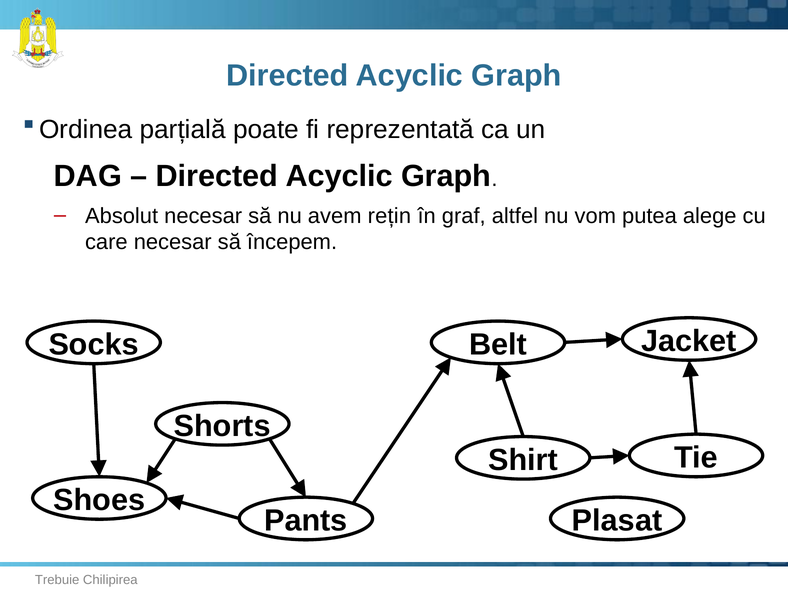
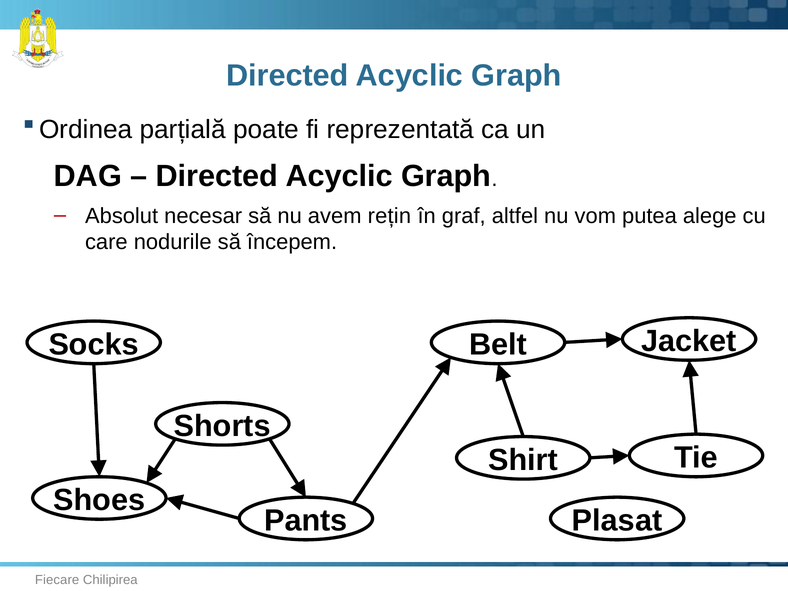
care necesar: necesar -> nodurile (173, 242)
Trebuie: Trebuie -> Fiecare (57, 580)
